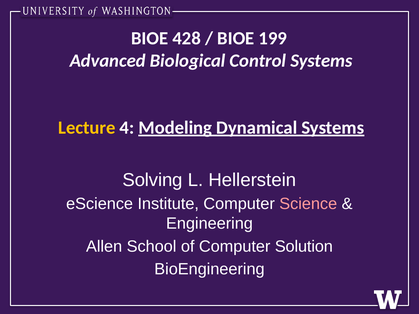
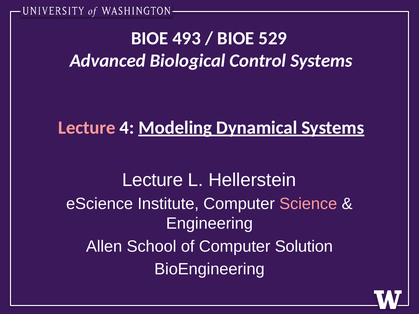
428: 428 -> 493 (187, 38)
199: 199 -> 529 (273, 38)
Lecture colour: yellow -> pink (87, 128)
Solving: Solving -> Lecture (153, 180)
